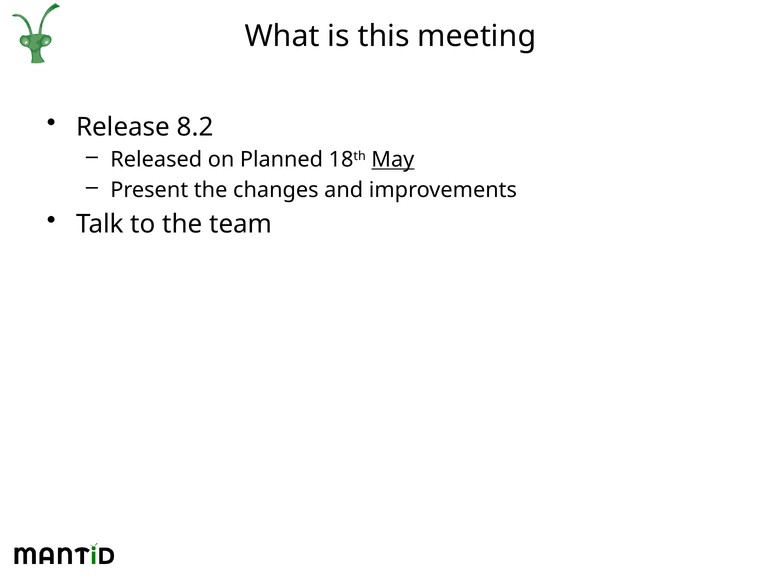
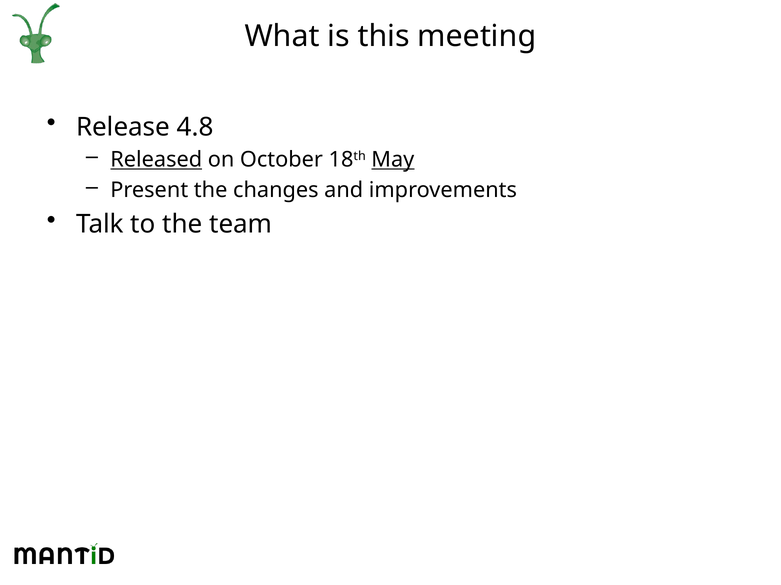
8.2: 8.2 -> 4.8 (195, 127)
Released underline: none -> present (156, 160)
Planned: Planned -> October (281, 160)
